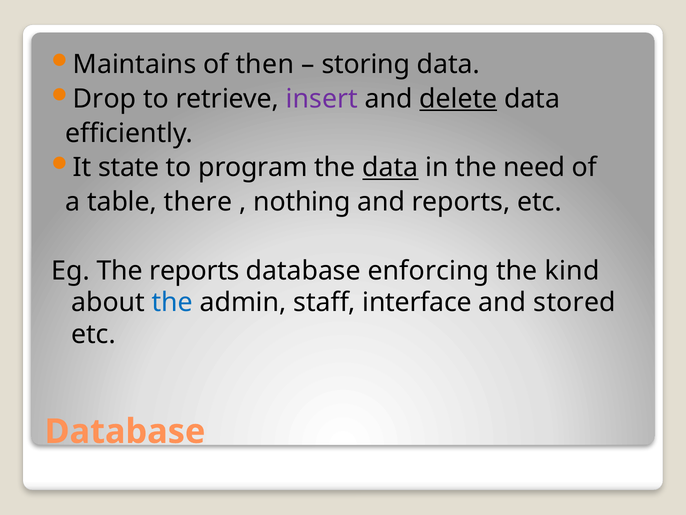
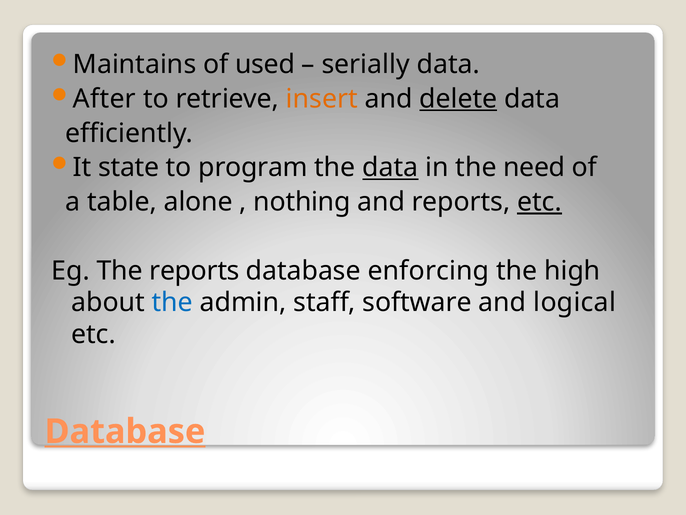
then: then -> used (265, 64)
storing: storing -> serially (366, 64)
Drop: Drop -> After (104, 99)
insert colour: purple -> orange (322, 99)
there: there -> alone (198, 202)
etc underline: none -> present (540, 202)
kind: kind -> high (572, 270)
interface: interface -> software (417, 302)
stored: stored -> logical (575, 302)
Database underline: none -> present (125, 431)
